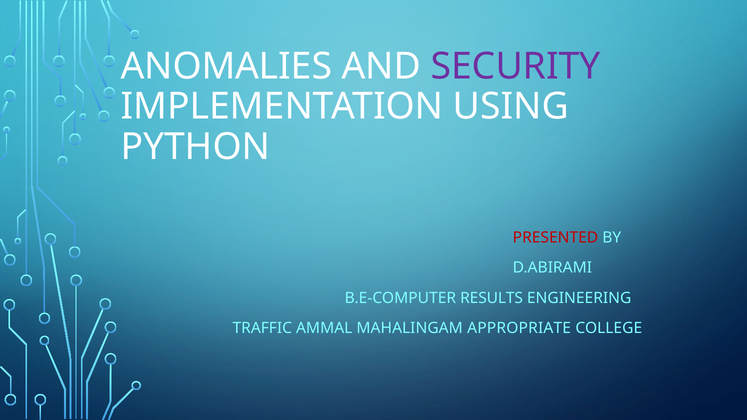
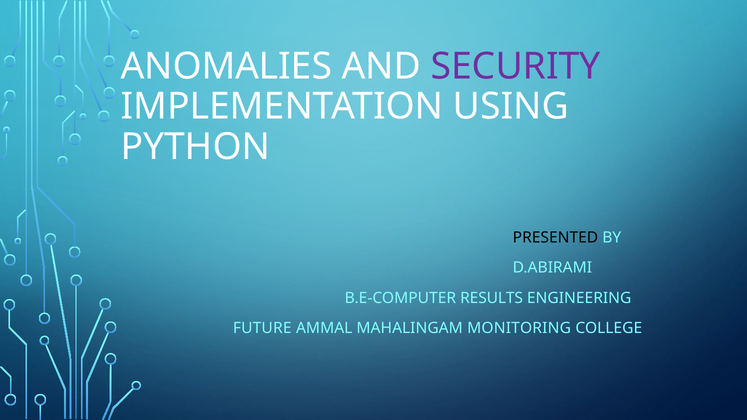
PRESENTED colour: red -> black (555, 238)
TRAFFIC: TRAFFIC -> FUTURE (262, 328)
APPROPRIATE: APPROPRIATE -> MONITORING (519, 328)
